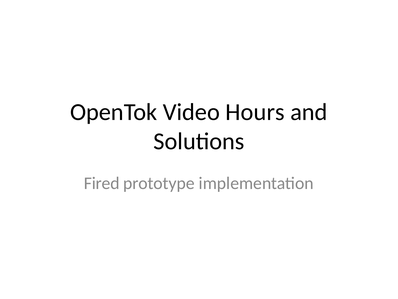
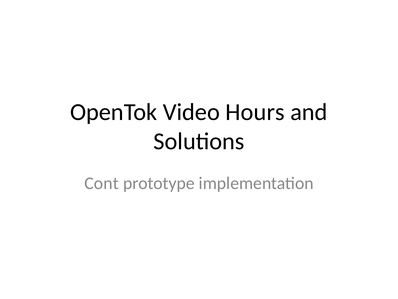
Fired: Fired -> Cont (102, 183)
